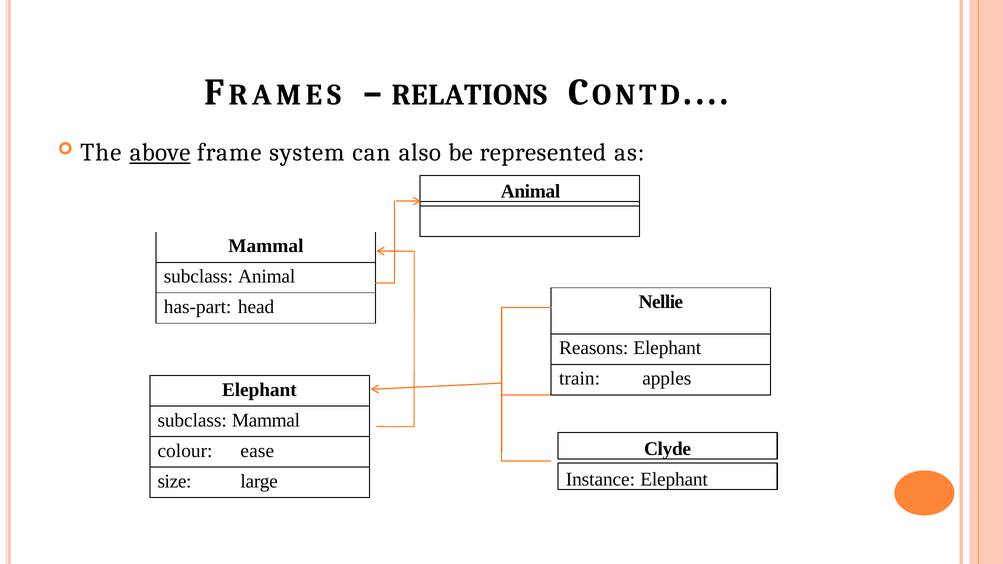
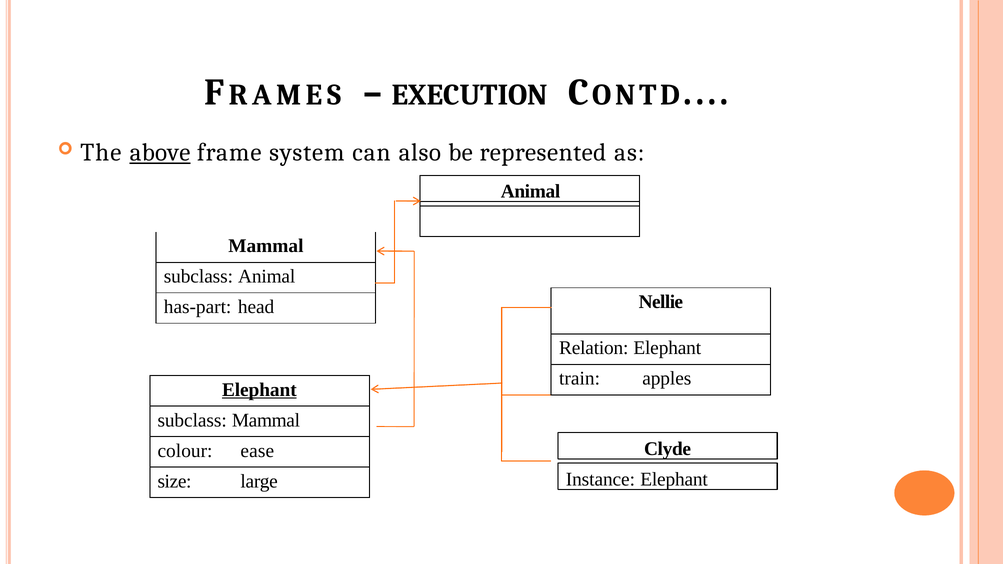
RELATIONS: RELATIONS -> EXECUTION (470, 95)
Reasons: Reasons -> Relation (594, 348)
Elephant underline: none -> present (259, 390)
